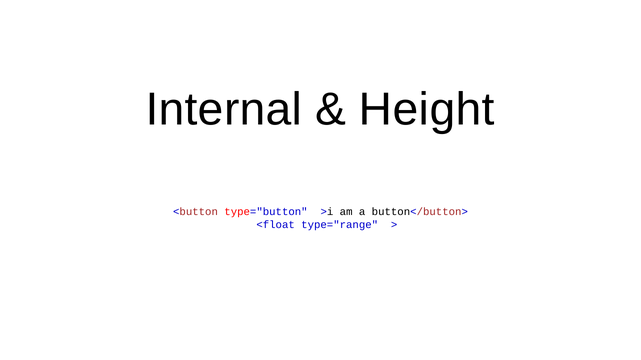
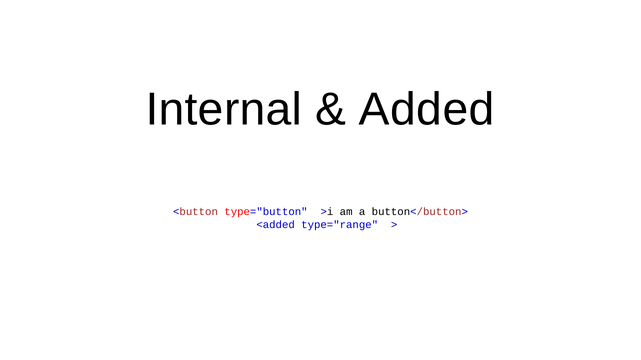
Height: Height -> Added (427, 110)
<float: <float -> <added (276, 225)
